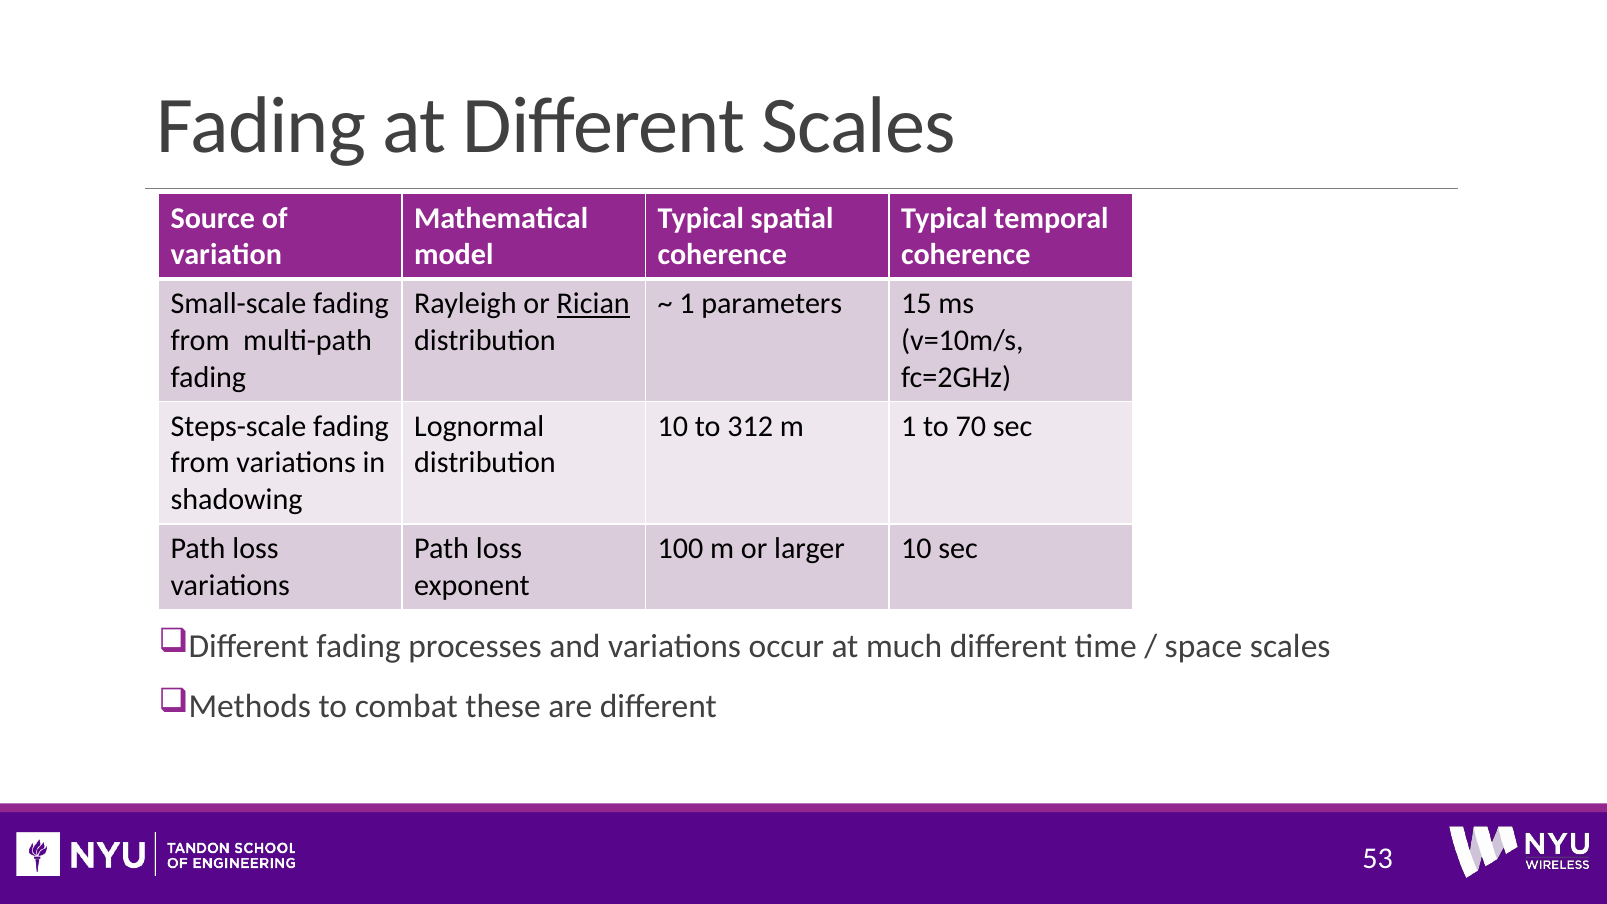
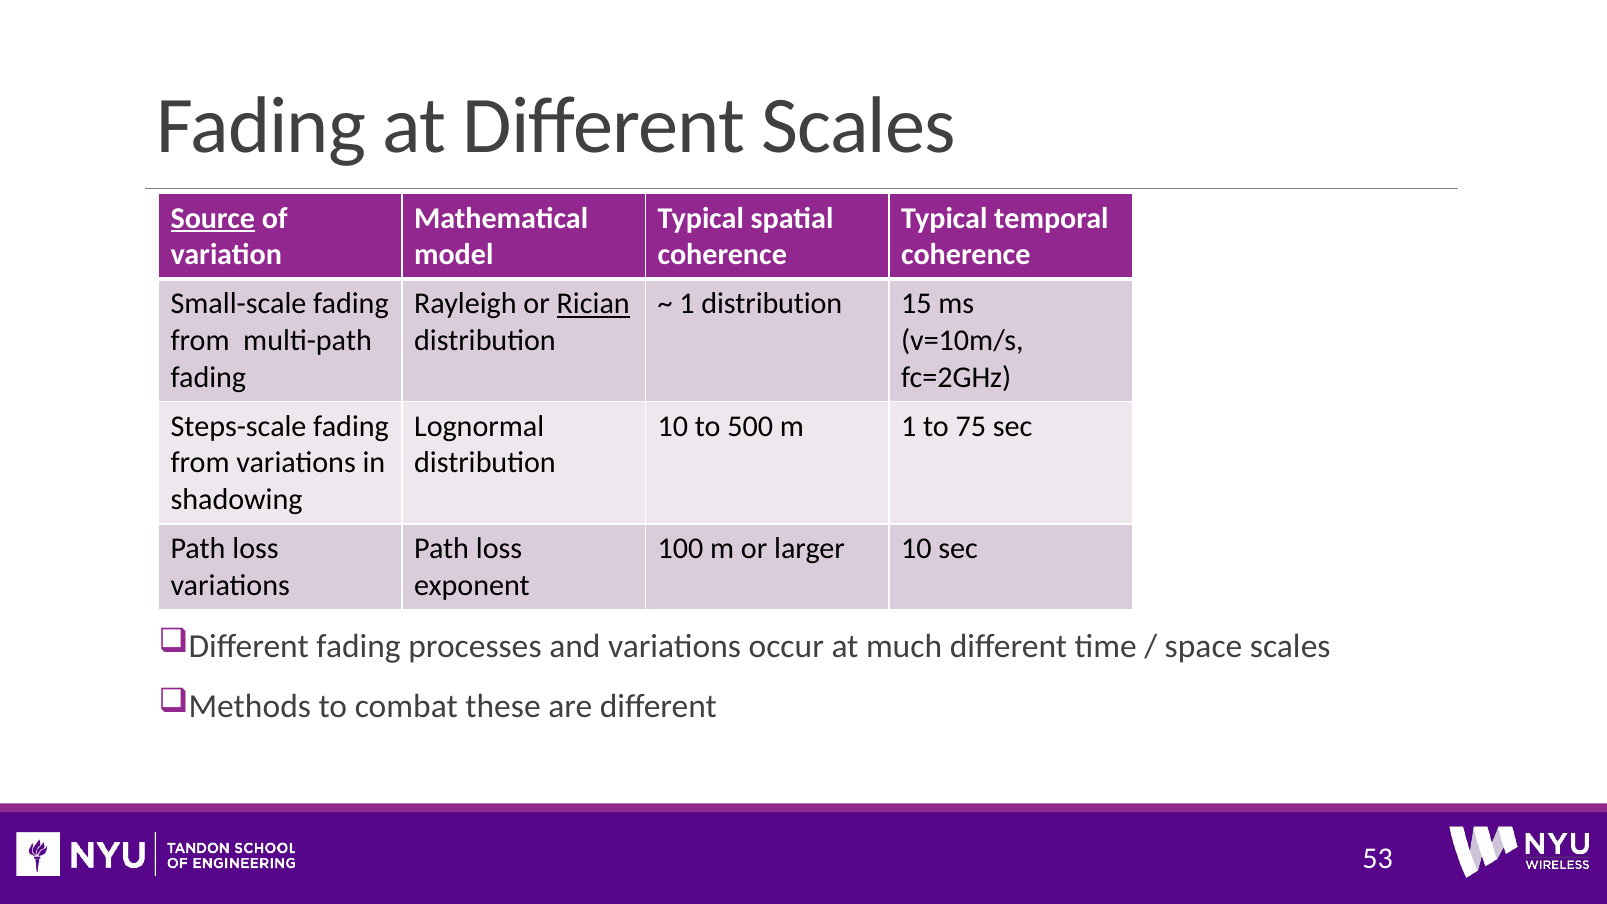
Source underline: none -> present (213, 218)
1 parameters: parameters -> distribution (772, 304)
312: 312 -> 500 (750, 426)
70: 70 -> 75 (971, 426)
